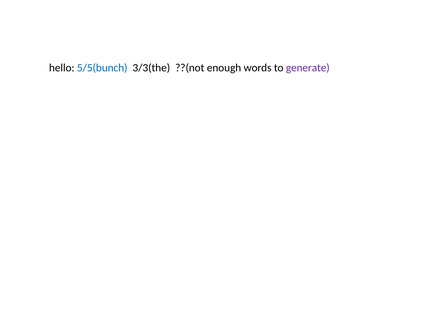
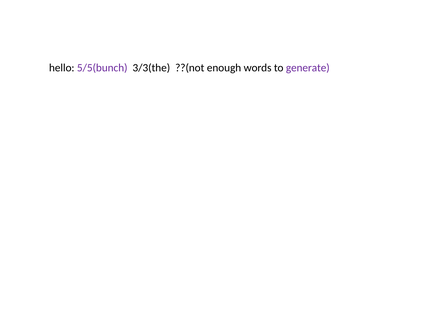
5/5(bunch colour: blue -> purple (102, 68)
